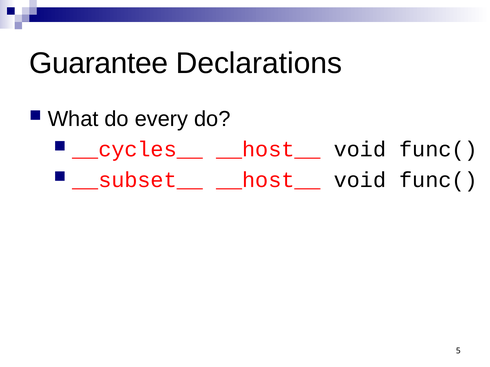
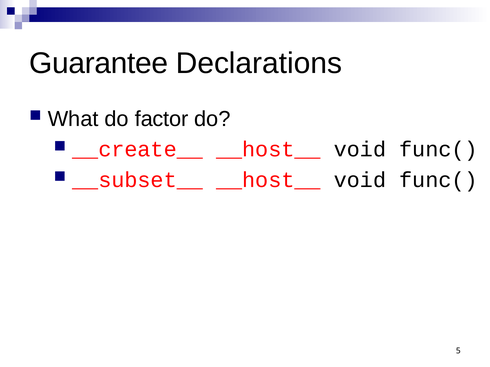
every: every -> factor (162, 119)
__cycles__: __cycles__ -> __create__ (138, 150)
